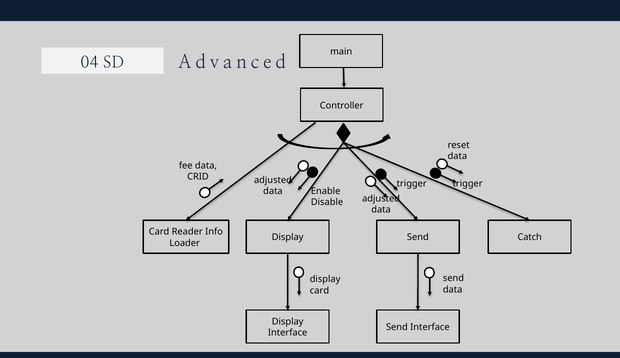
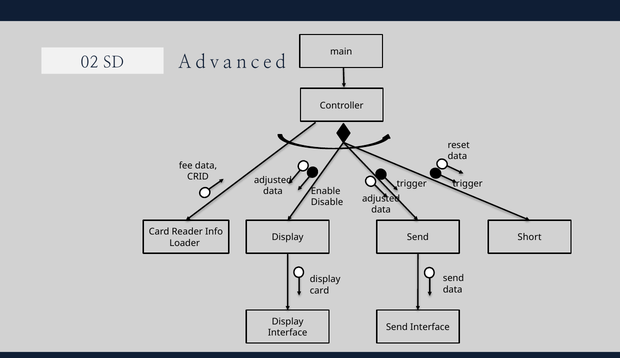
4: 4 -> 2 (94, 63)
Catch: Catch -> Short (530, 237)
